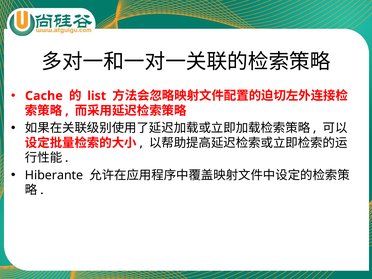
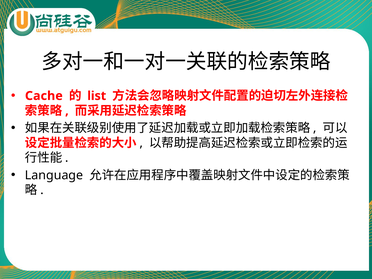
Hiberante: Hiberante -> Language (54, 175)
